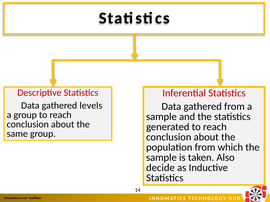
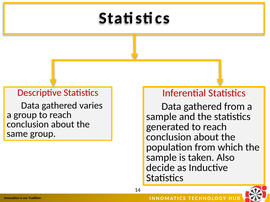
levels: levels -> varies (91, 106)
